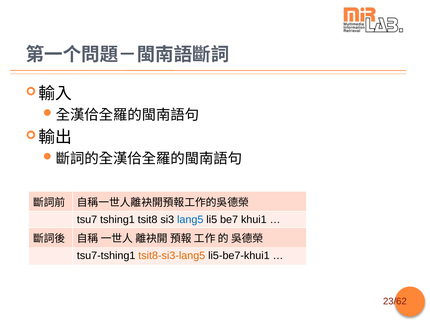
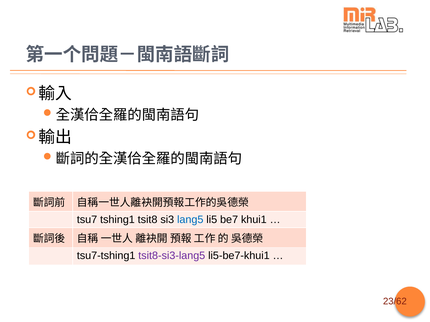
tsit8-si3-lang5 colour: orange -> purple (172, 256)
